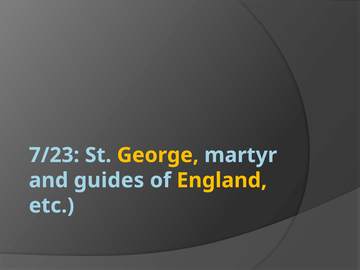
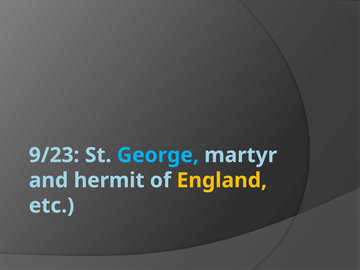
7/23: 7/23 -> 9/23 (54, 155)
George colour: yellow -> light blue (158, 155)
guides: guides -> hermit (109, 180)
